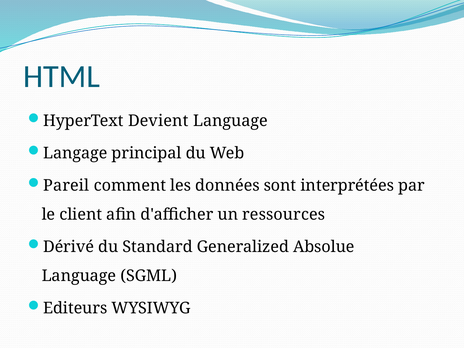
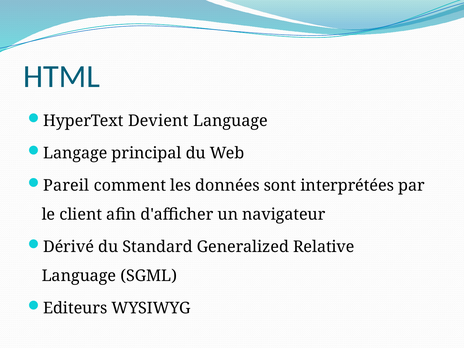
ressources: ressources -> navigateur (284, 215)
Absolue: Absolue -> Relative (324, 247)
